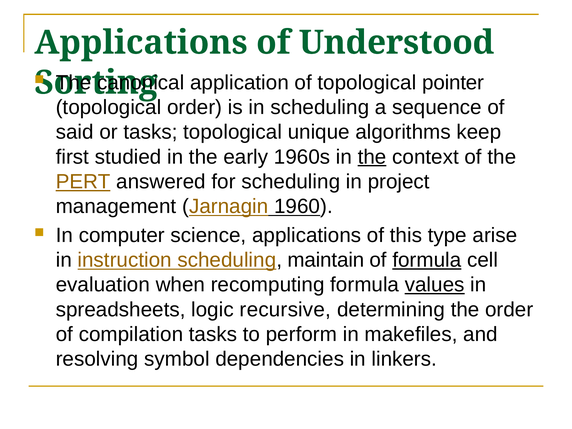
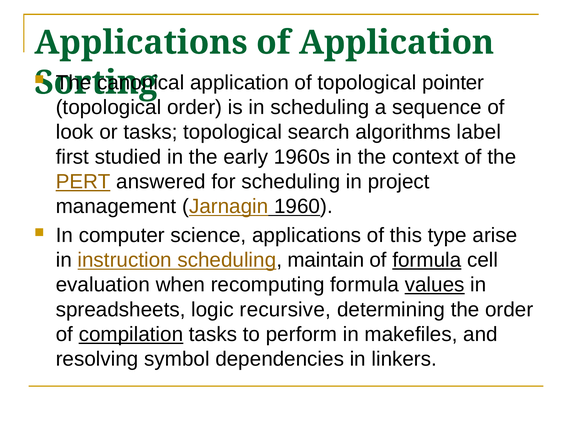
of Understood: Understood -> Application (397, 43)
said: said -> look (75, 132)
unique: unique -> search (319, 132)
keep: keep -> label (479, 132)
the underline: present -> none (372, 157)
compilation underline: none -> present (131, 334)
